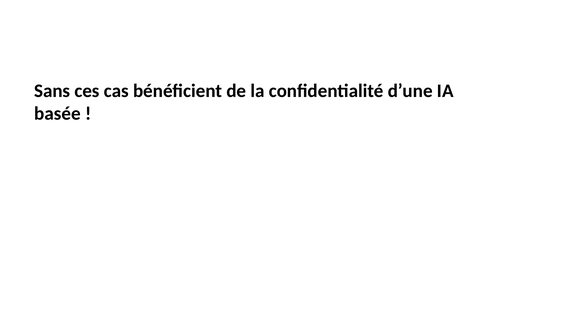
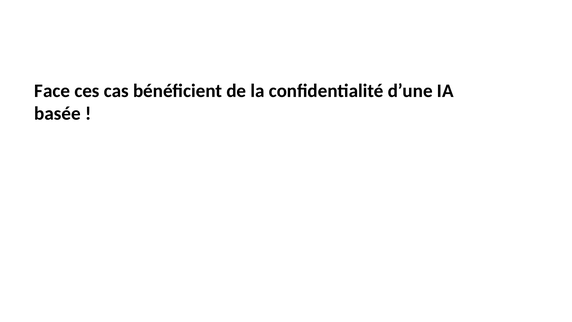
Sans: Sans -> Face (52, 91)
